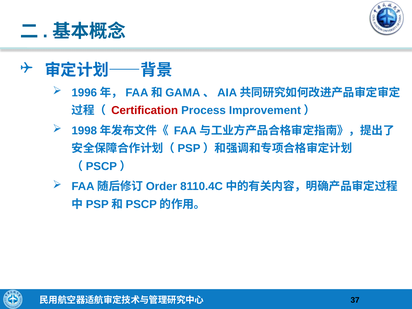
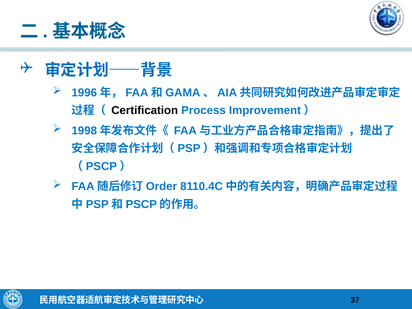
Certification colour: red -> black (145, 110)
